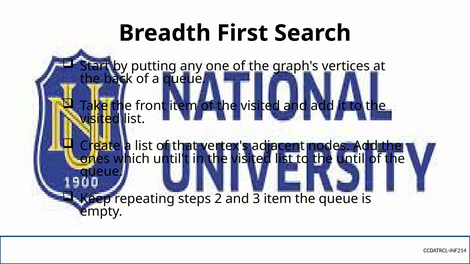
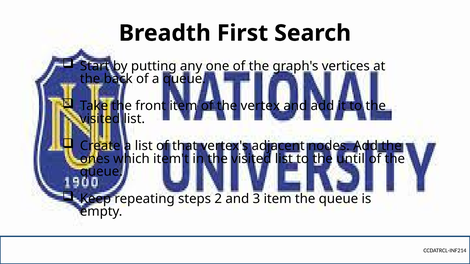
of the visited: visited -> vertex (260, 106)
until't: until't -> item't (171, 159)
